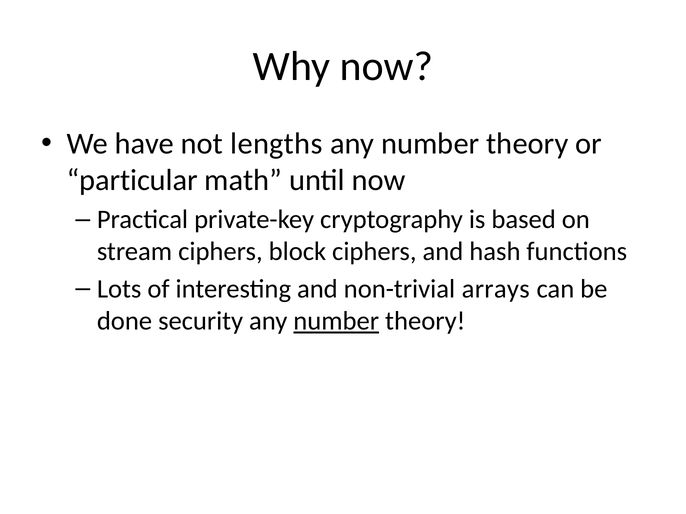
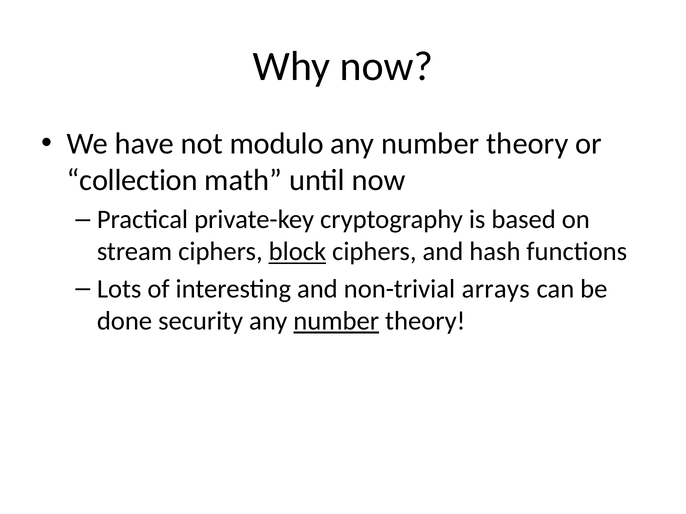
lengths: lengths -> modulo (277, 144)
particular: particular -> collection (132, 181)
block underline: none -> present (297, 252)
